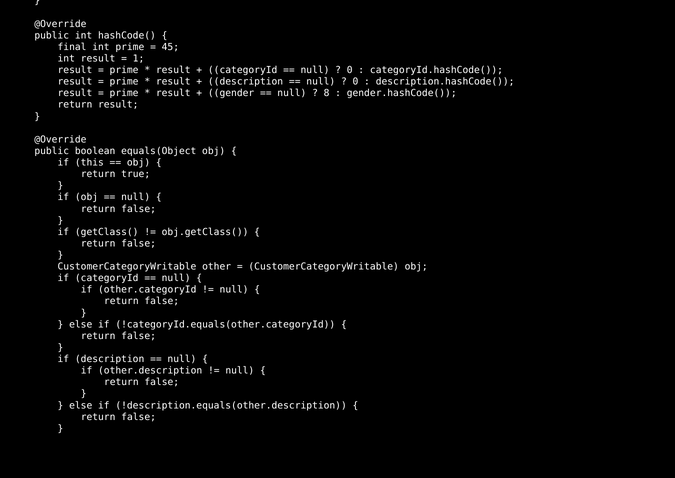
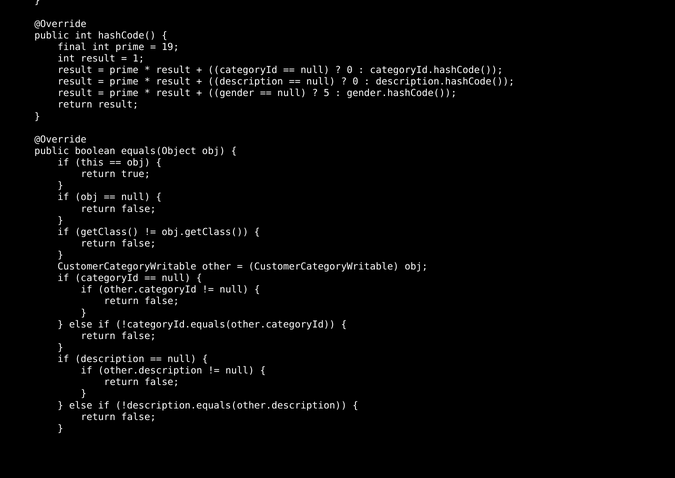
45: 45 -> 19 (170, 47)
8: 8 -> 5 (327, 93)
